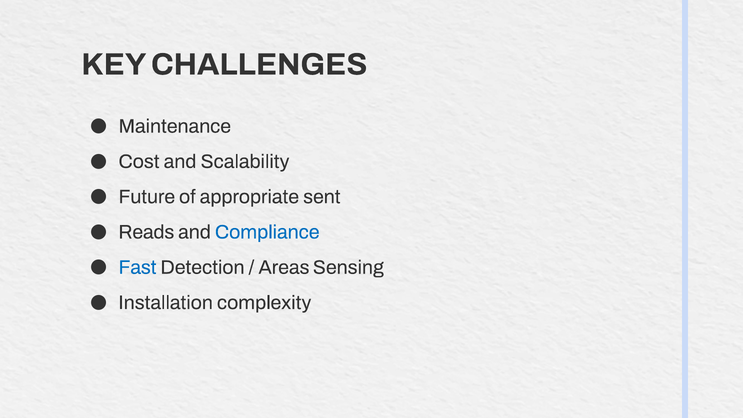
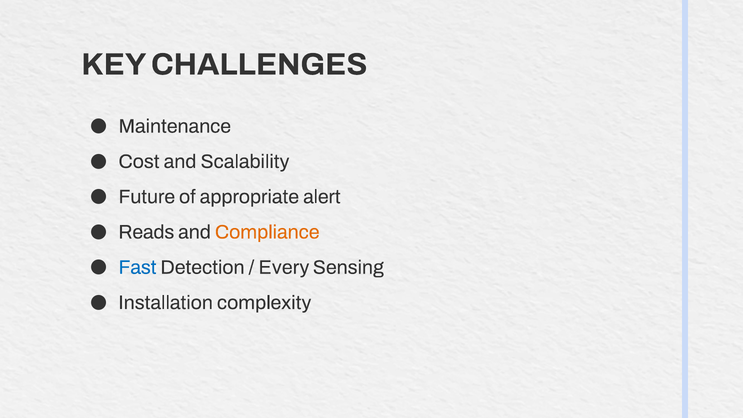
sent: sent -> alert (322, 197)
Compliance colour: blue -> orange (267, 232)
Areas: Areas -> Every (284, 267)
